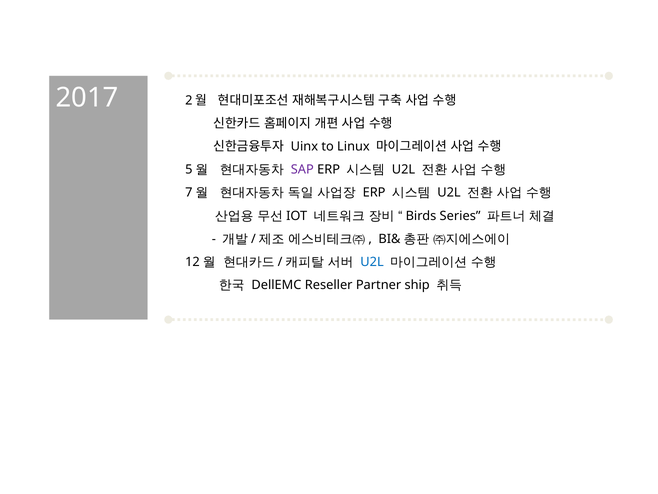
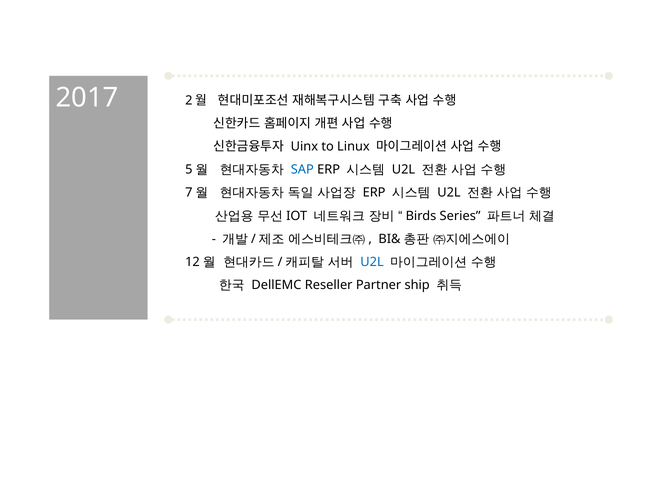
SAP colour: purple -> blue (302, 169)
